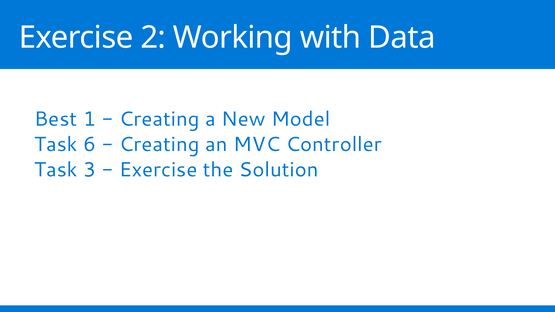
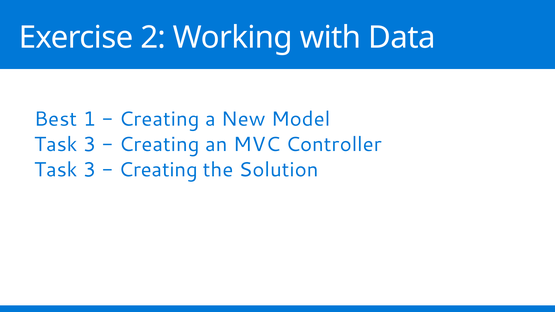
6: 6 -> 3 (90, 145)
Exercise: Exercise -> Creating (158, 170)
